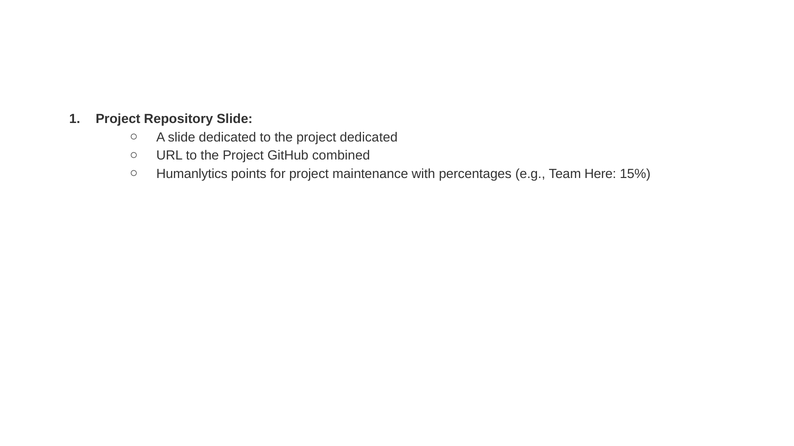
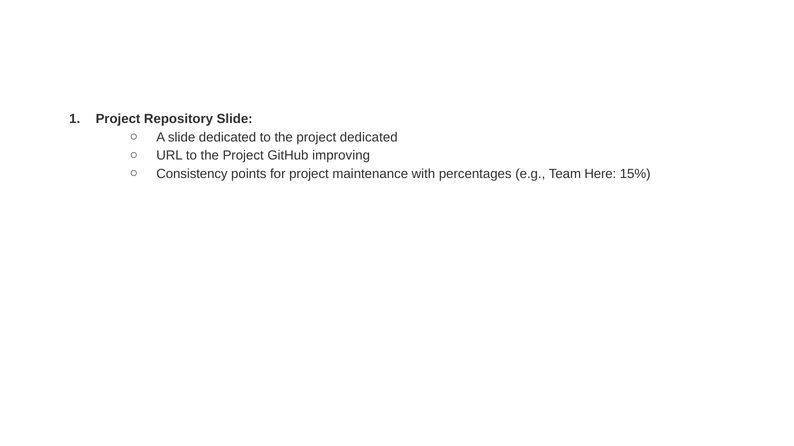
combined: combined -> improving (341, 156)
Humanlytics: Humanlytics -> Consistency (192, 174)
